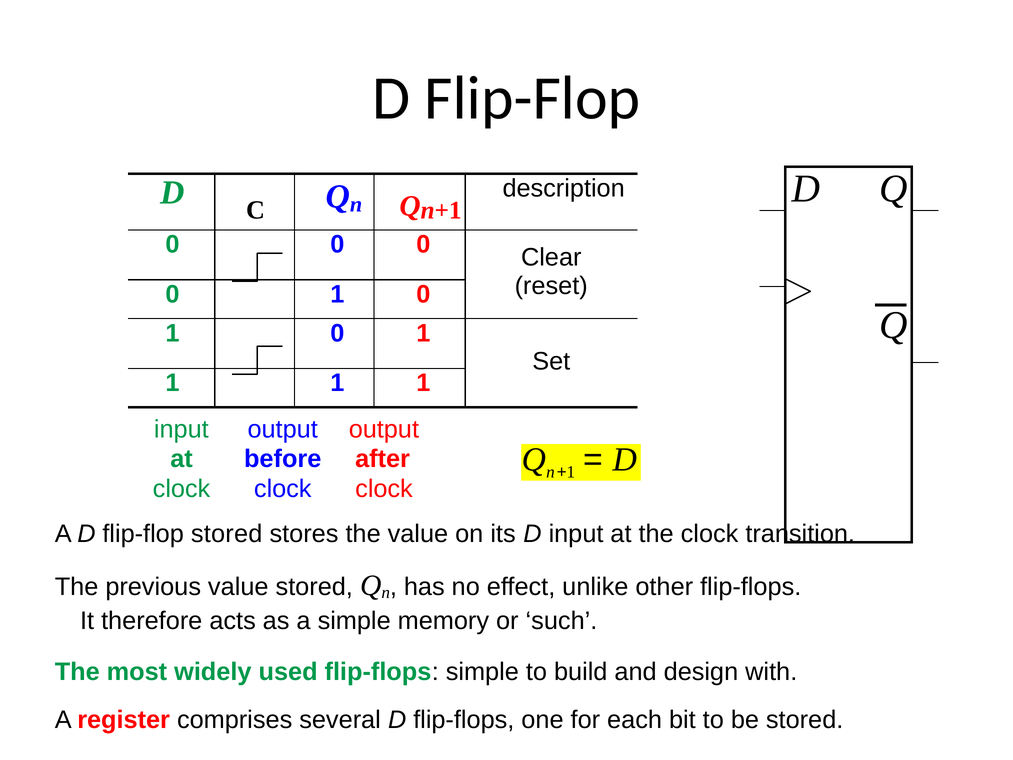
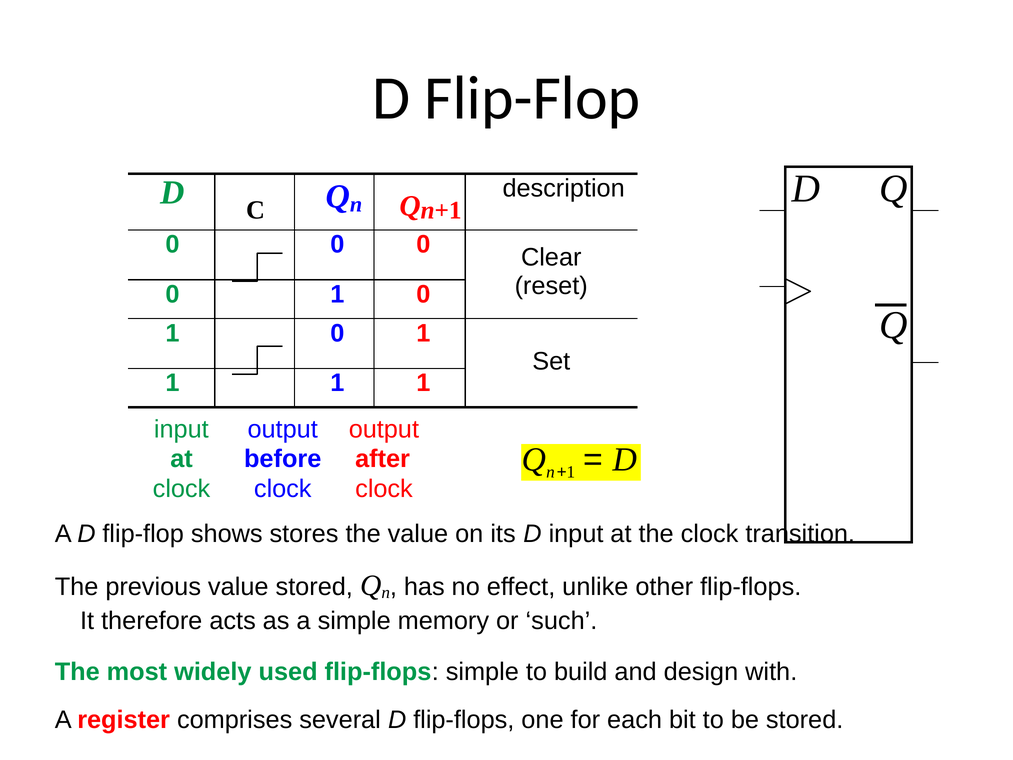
flip-flop stored: stored -> shows (227, 534)
